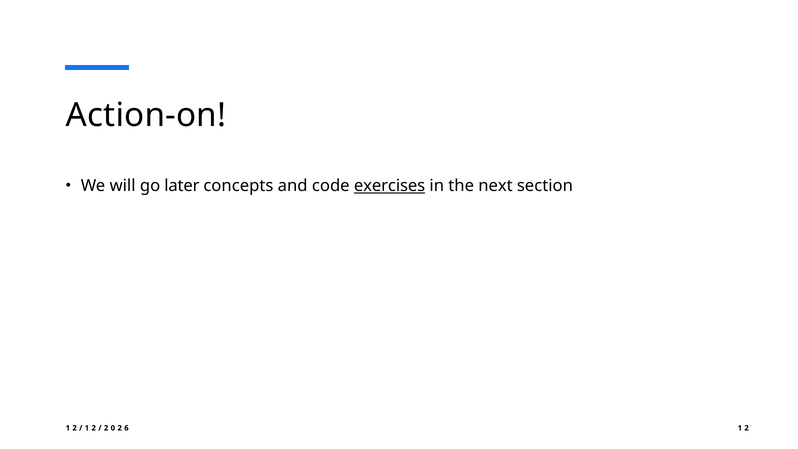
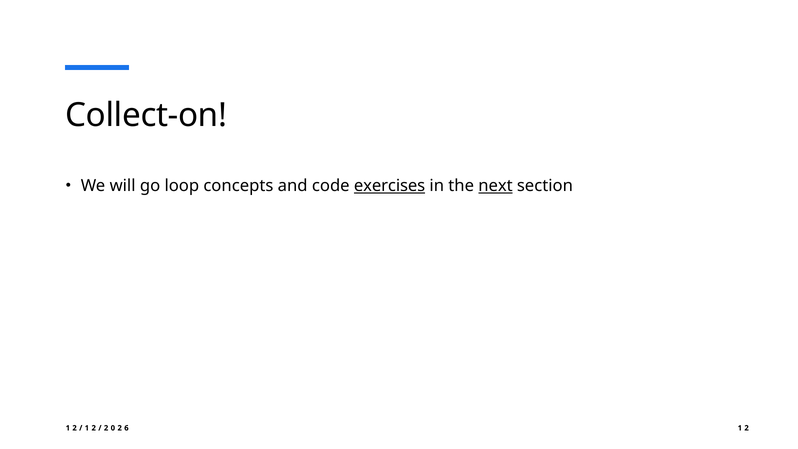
Action-on: Action-on -> Collect-on (146, 115)
later: later -> loop (182, 186)
next underline: none -> present (496, 186)
